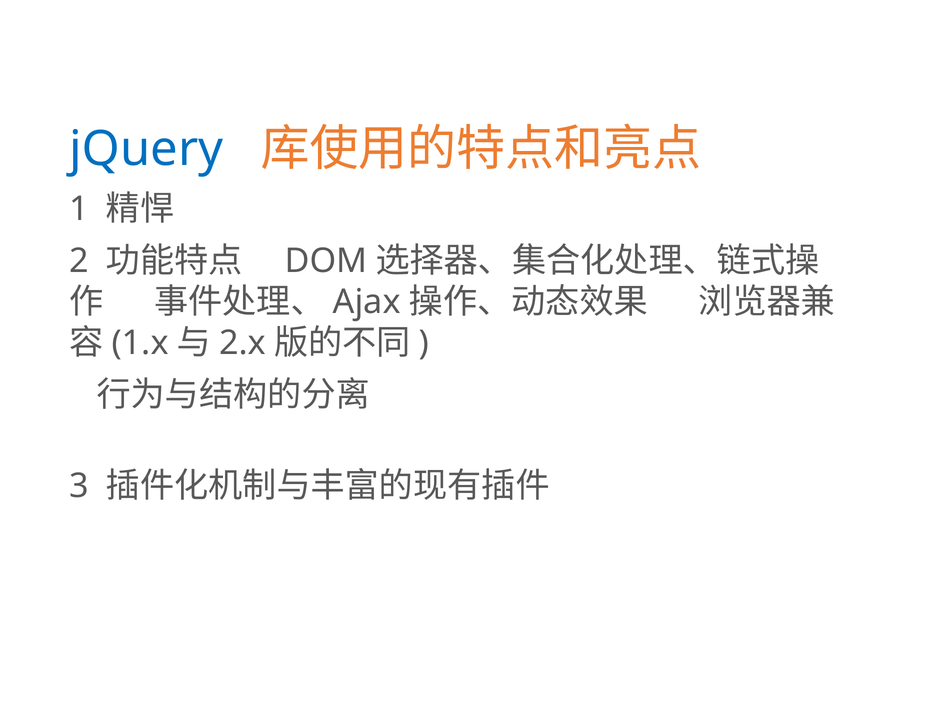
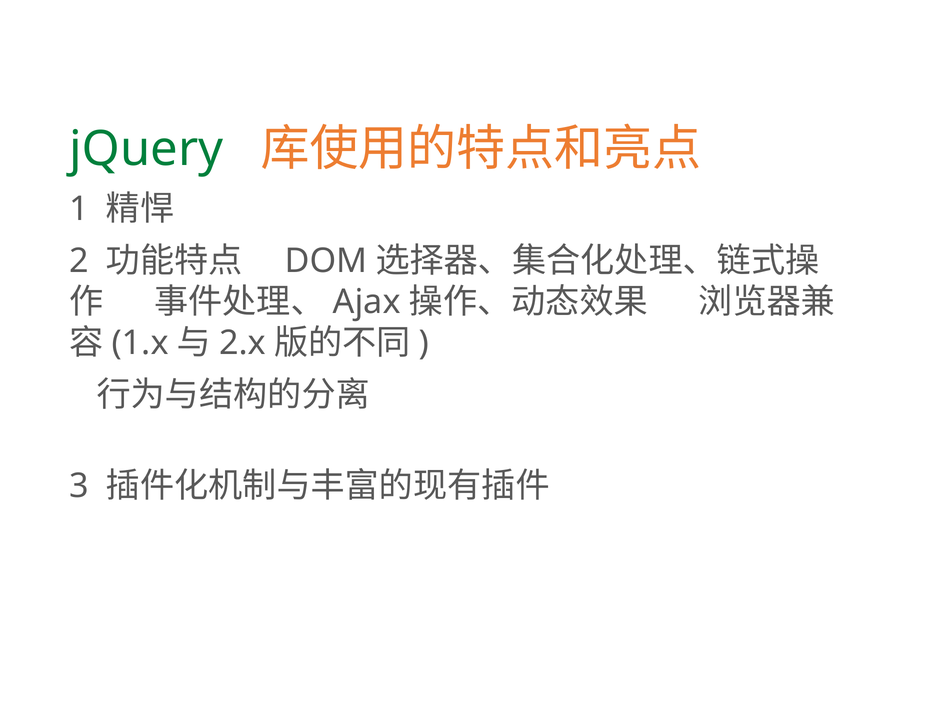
jQuery colour: blue -> green (146, 149)
